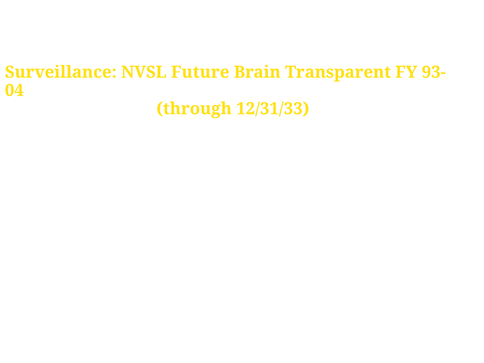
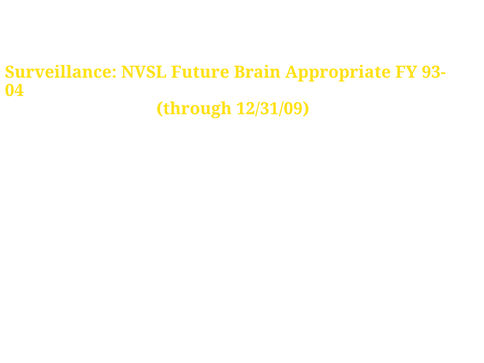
Transparent: Transparent -> Appropriate (338, 72)
12/31/33: 12/31/33 -> 12/31/09 (273, 109)
